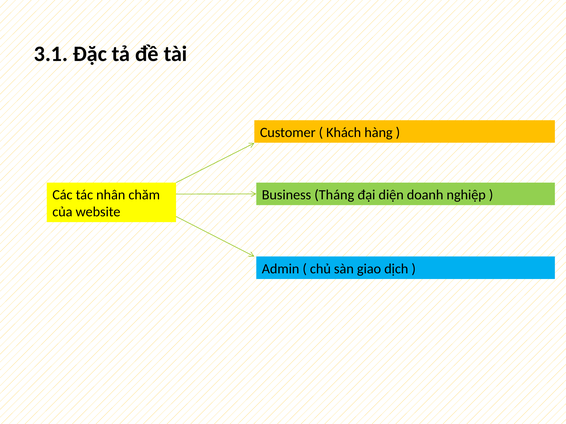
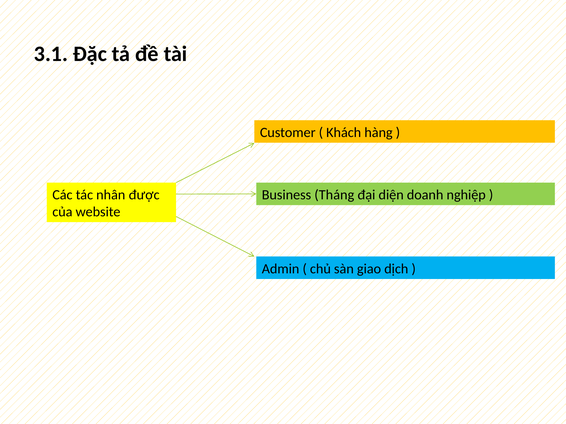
chăm: chăm -> được (144, 195)
